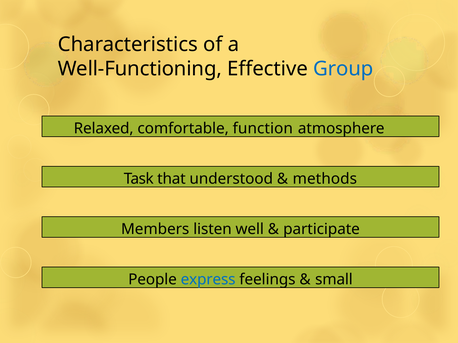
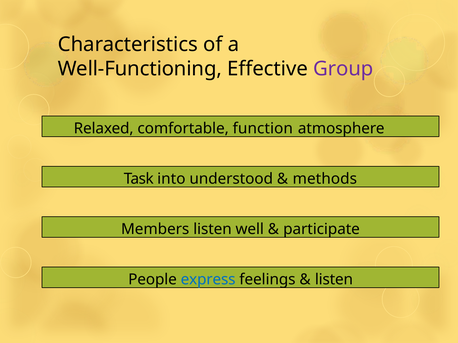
Group colour: blue -> purple (343, 69)
that: that -> into (171, 179)
small: small -> listen (334, 280)
